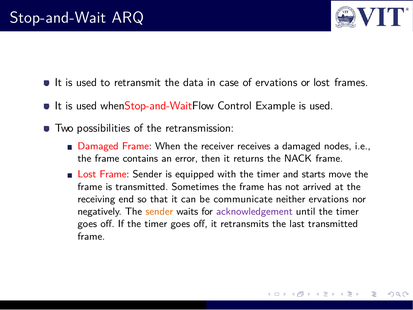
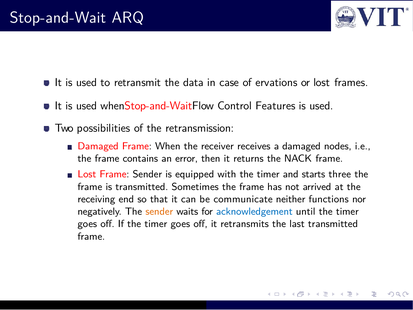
Example: Example -> Features (275, 106)
move: move -> three (340, 174)
neither ervations: ervations -> functions (329, 199)
acknowledgement colour: purple -> blue (254, 212)
